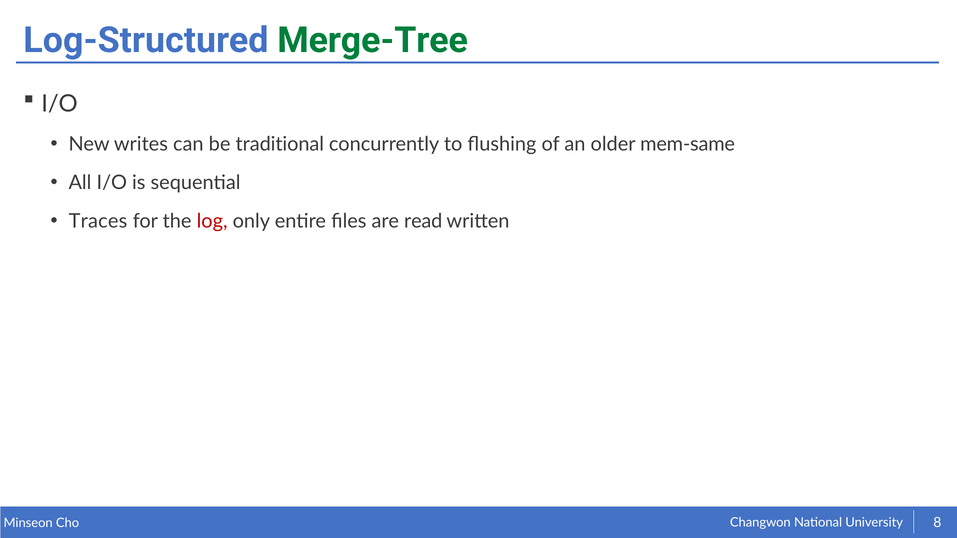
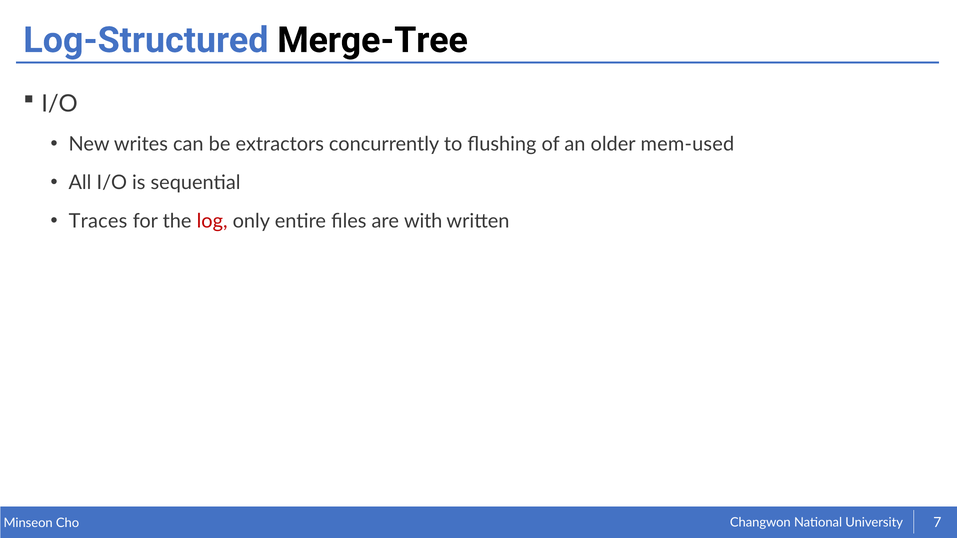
Merge-Tree colour: green -> black (373, 40)
traditional: traditional -> extractors (280, 144)
mem-same: mem-same -> mem-used (687, 144)
read: read -> with (423, 222)
8: 8 -> 7 (937, 523)
